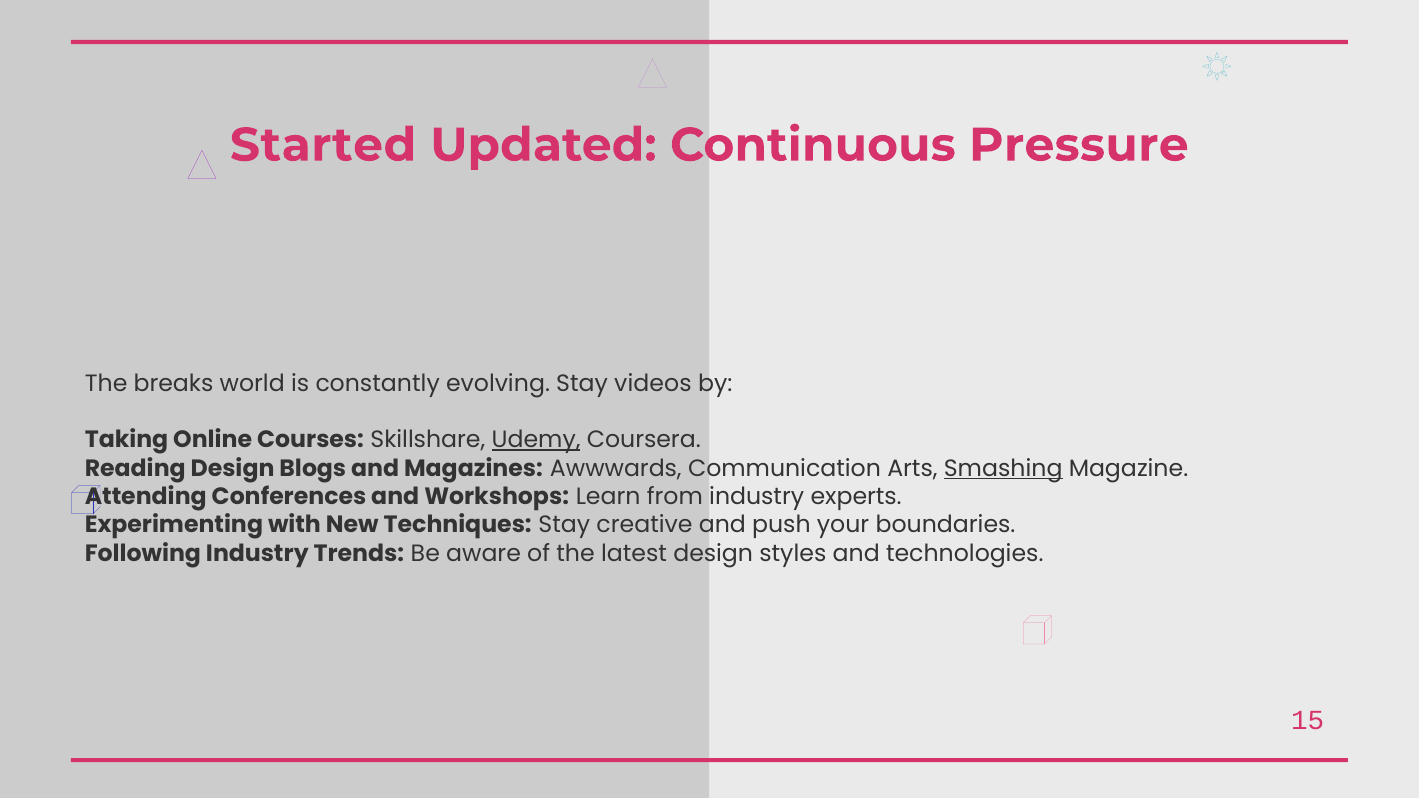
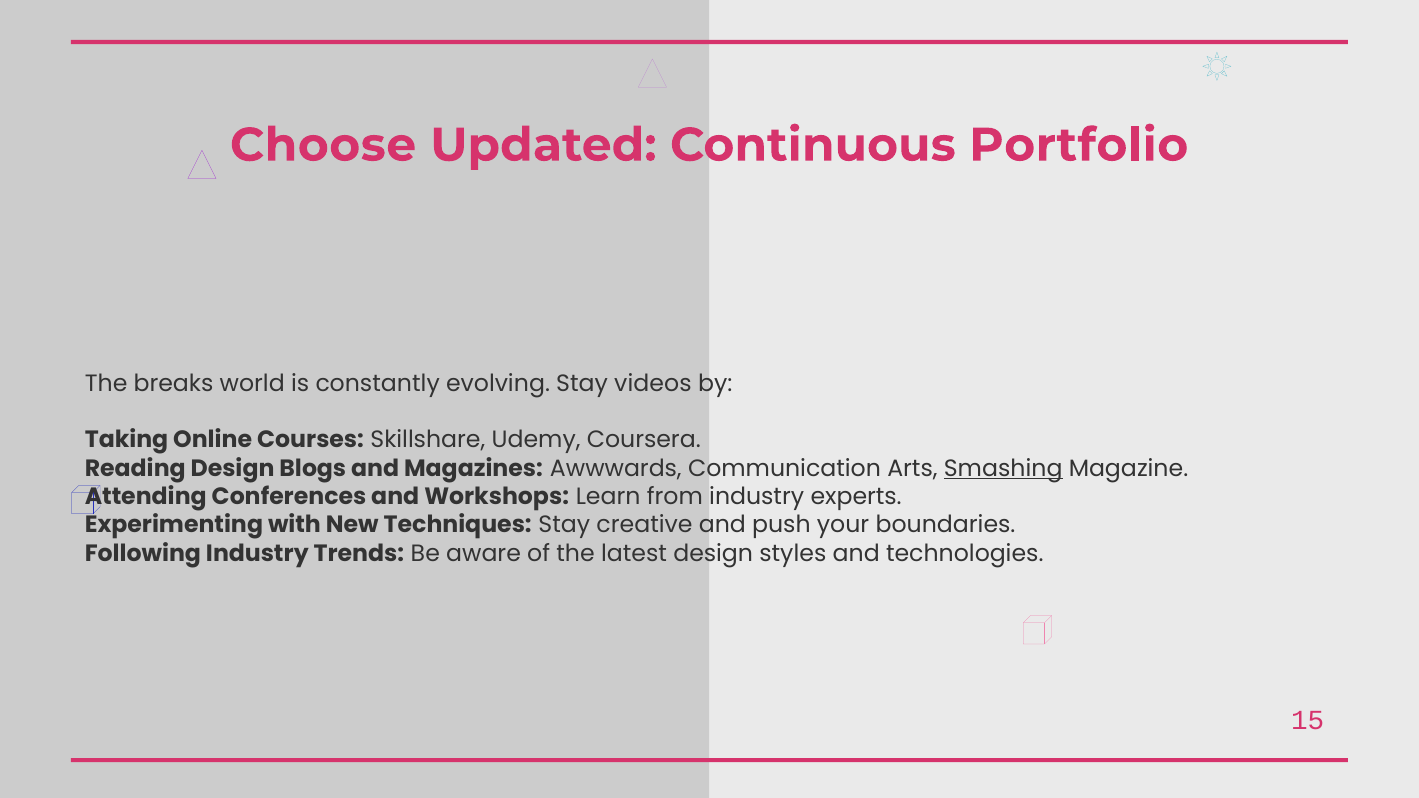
Started: Started -> Choose (323, 145)
Pressure: Pressure -> Portfolio (1079, 145)
Udemy underline: present -> none (536, 440)
